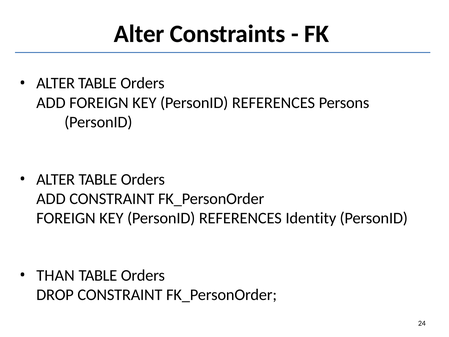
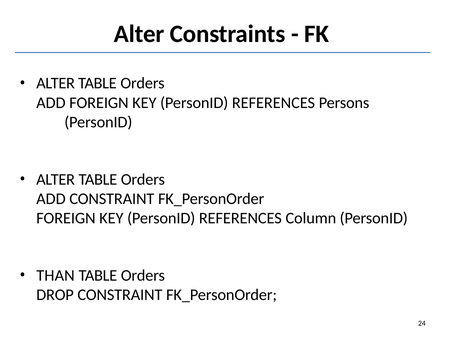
Identity: Identity -> Column (311, 218)
